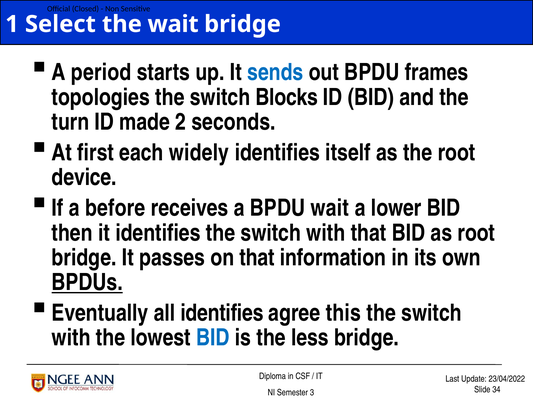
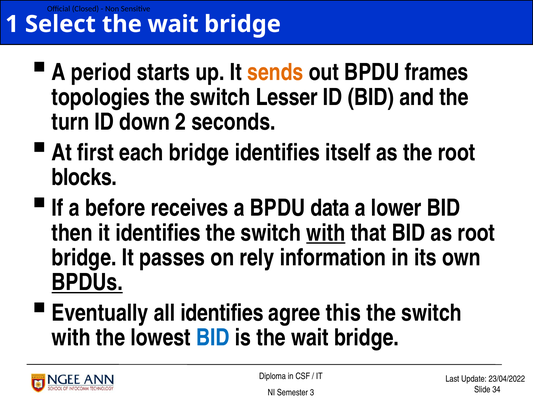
sends colour: blue -> orange (275, 72)
Blocks: Blocks -> Lesser (287, 97)
made: made -> down (145, 122)
each widely: widely -> bridge (199, 153)
device: device -> blocks (84, 177)
BPDU wait: wait -> data (330, 208)
with underline: none -> present (326, 233)
on that: that -> rely (257, 257)
is the less: less -> wait (310, 338)
